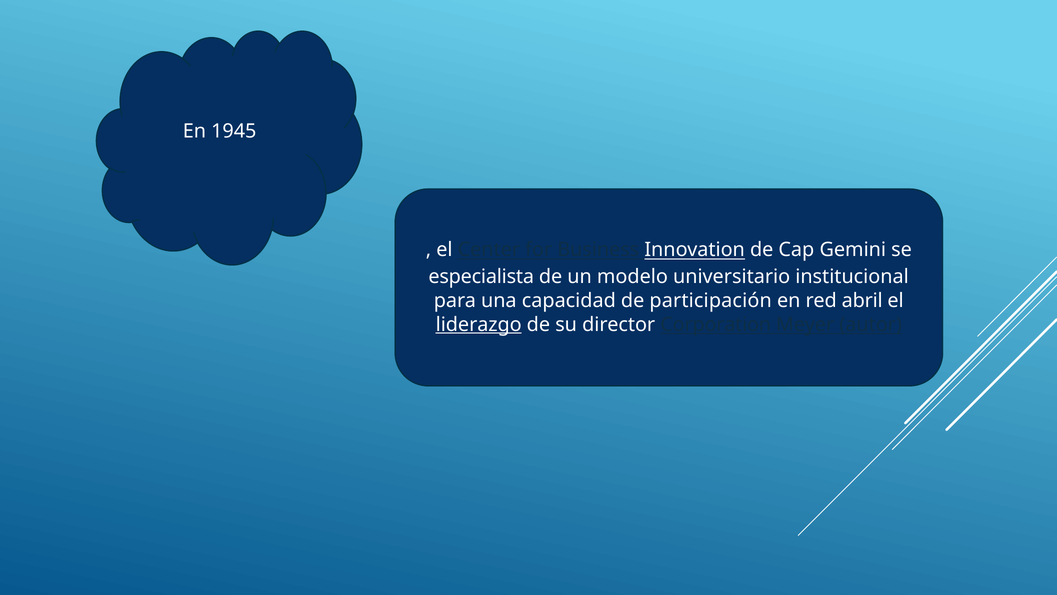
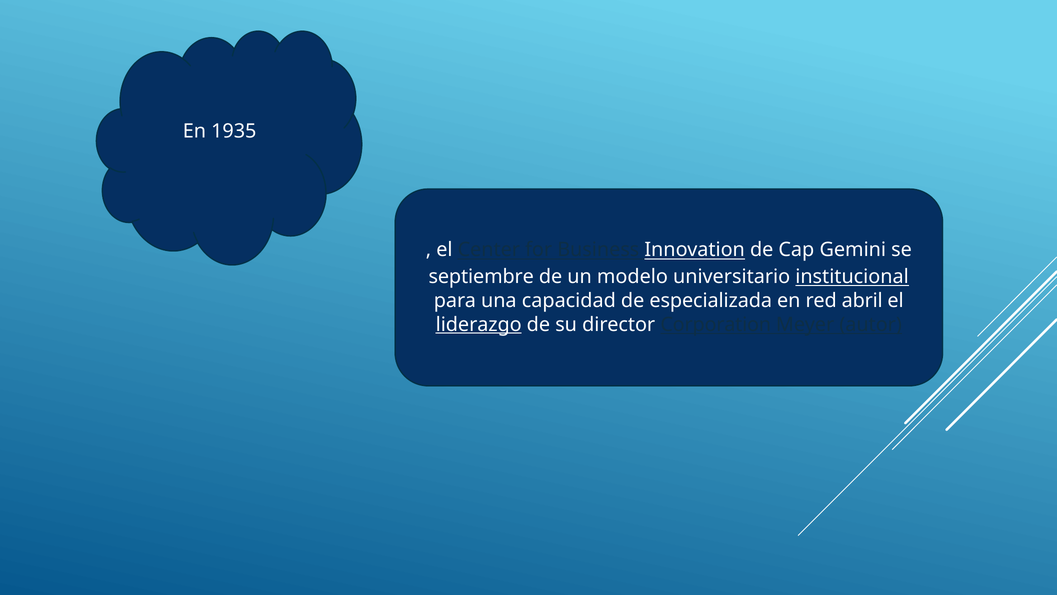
1945: 1945 -> 1935 (234, 131)
especialista: especialista -> septiembre (481, 277)
institucional underline: none -> present (852, 277)
participación: participación -> especializada (711, 300)
